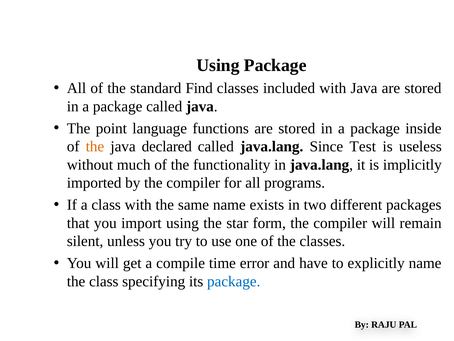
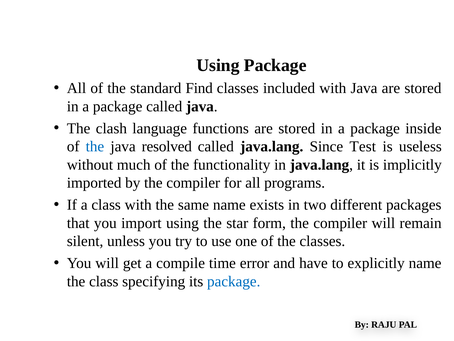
point: point -> clash (111, 128)
the colour: orange -> blue (95, 146)
declared: declared -> resolved (167, 146)
